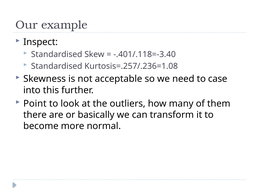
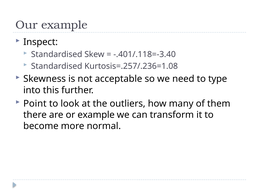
case: case -> type (218, 79)
or basically: basically -> example (96, 115)
